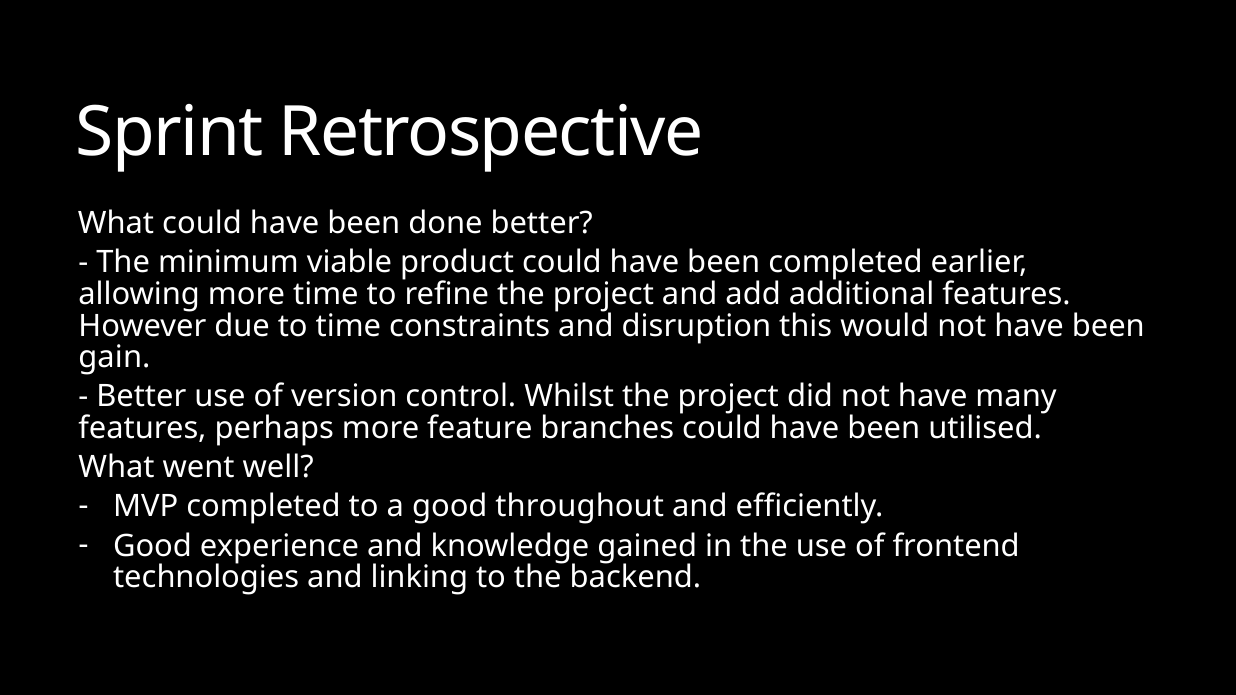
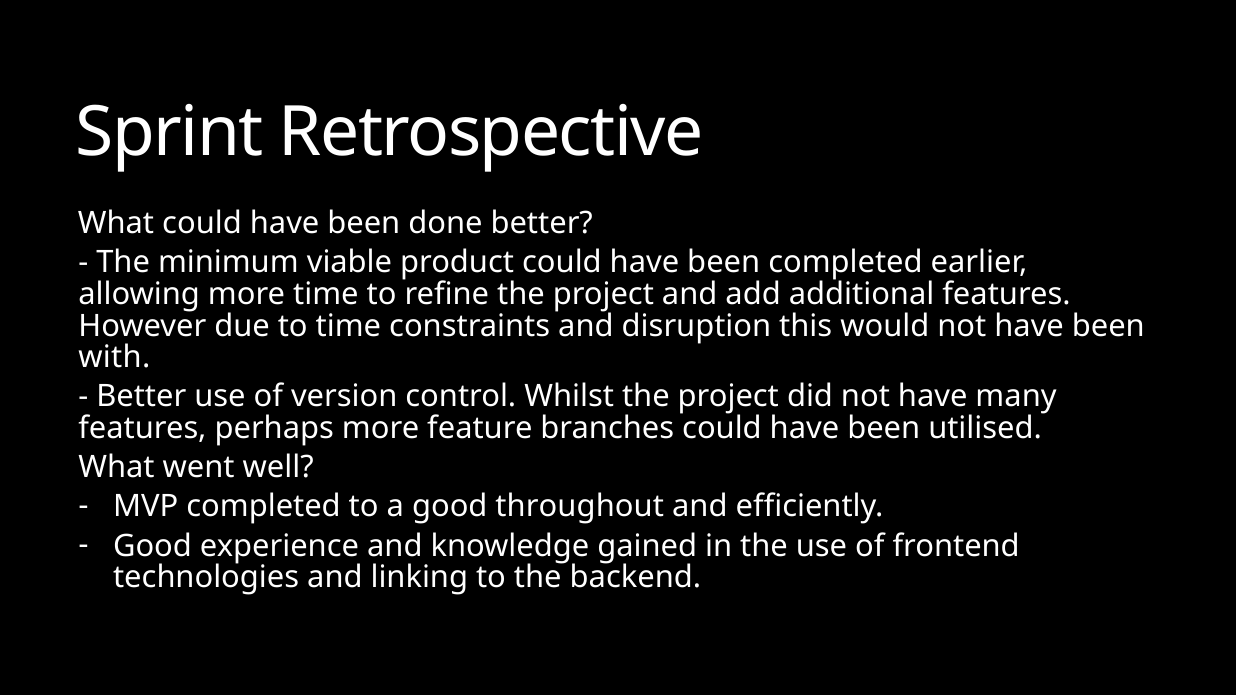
gain: gain -> with (114, 357)
